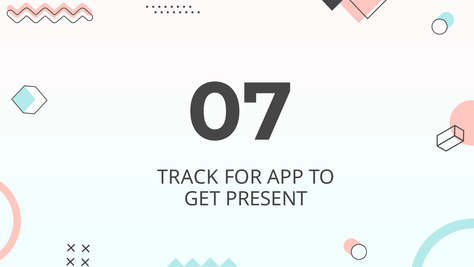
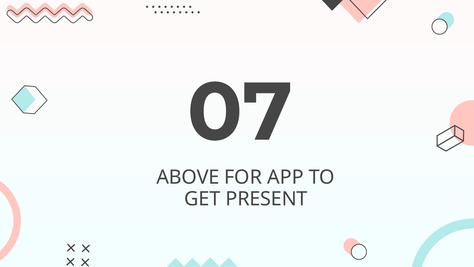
TRACK: TRACK -> ABOVE (188, 177)
